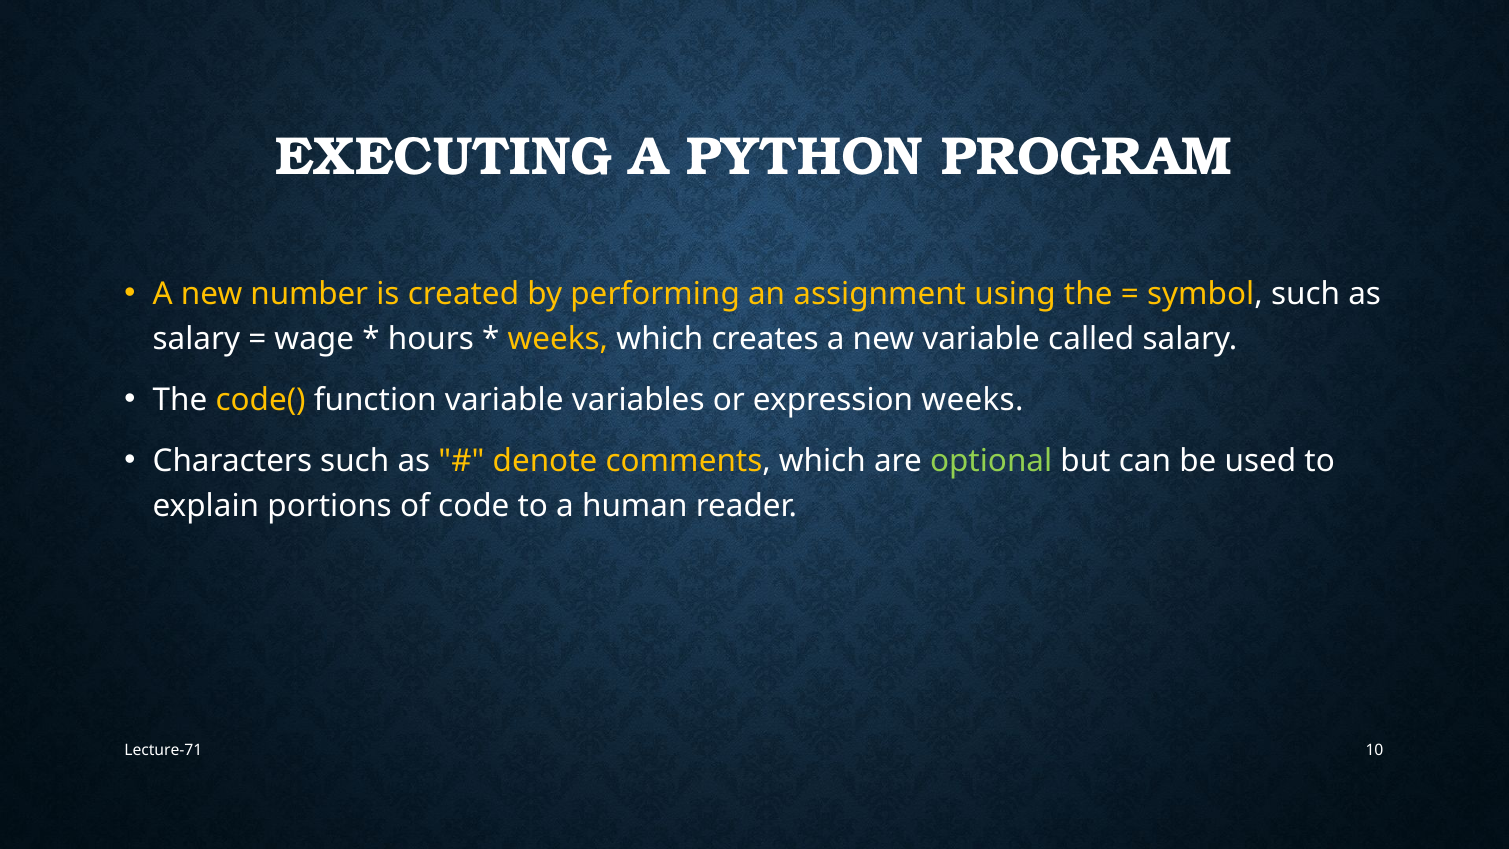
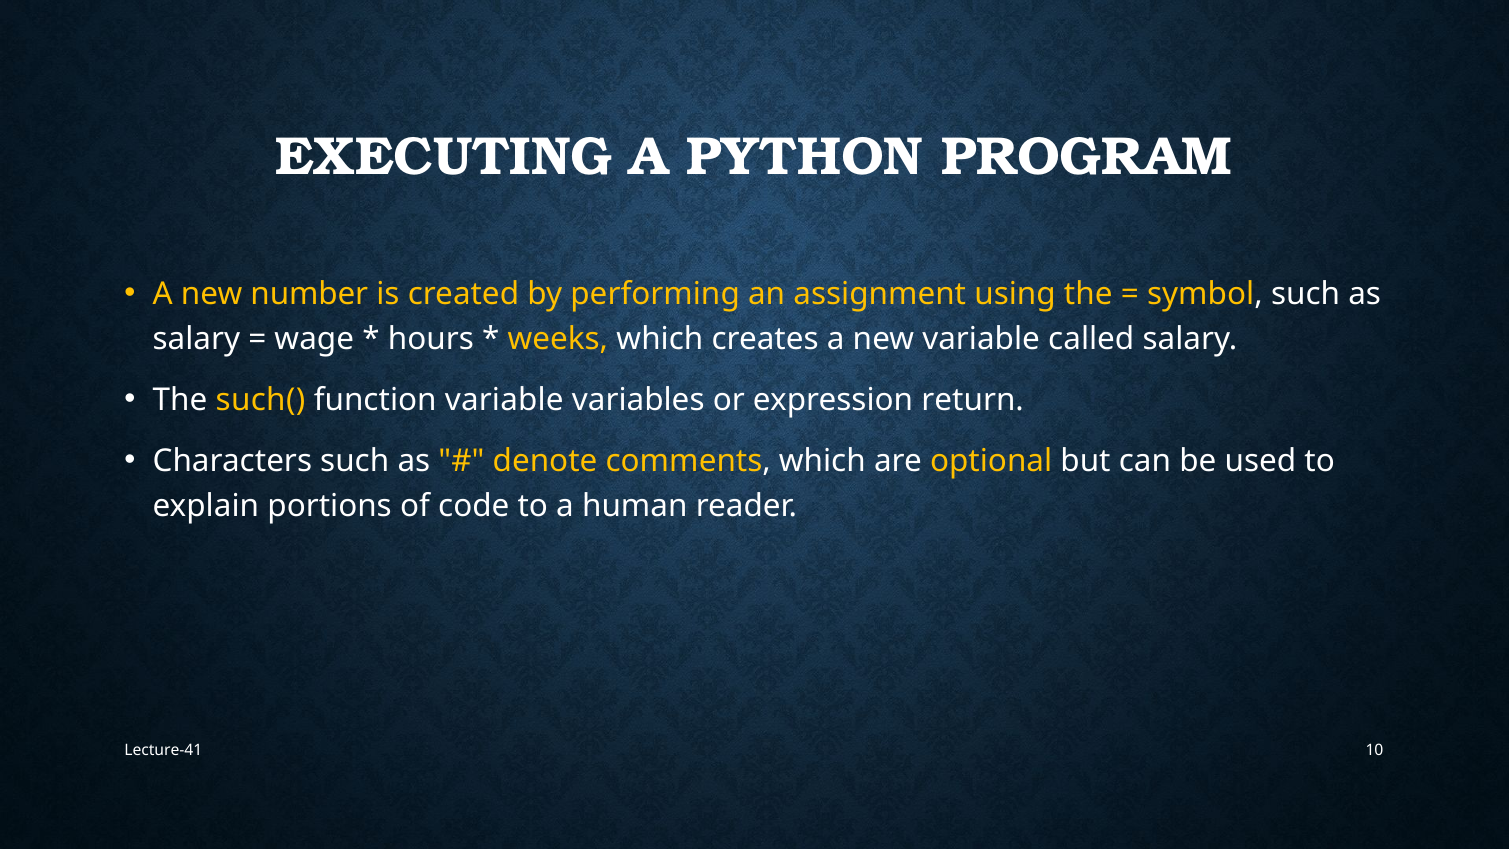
code(: code( -> such( (260, 400)
expression weeks: weeks -> return (973, 400)
optional colour: light green -> yellow (991, 461)
Lecture-71: Lecture-71 -> Lecture-41 (163, 751)
